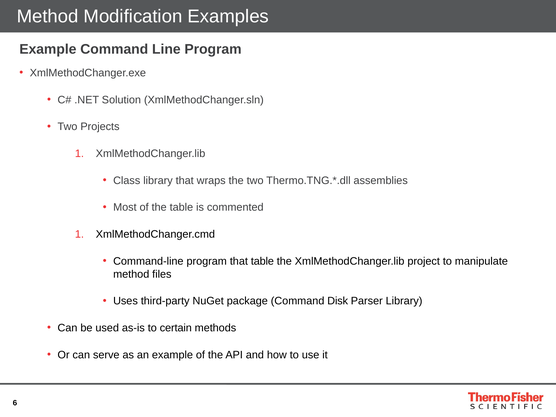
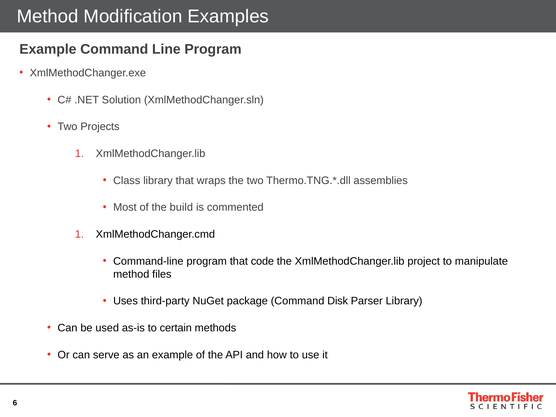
the table: table -> build (181, 207)
that table: table -> code (262, 261)
